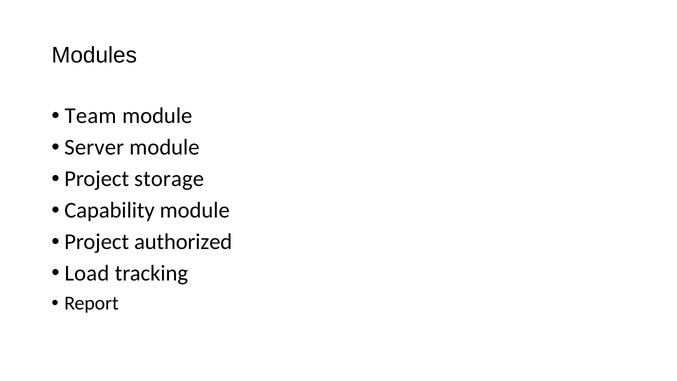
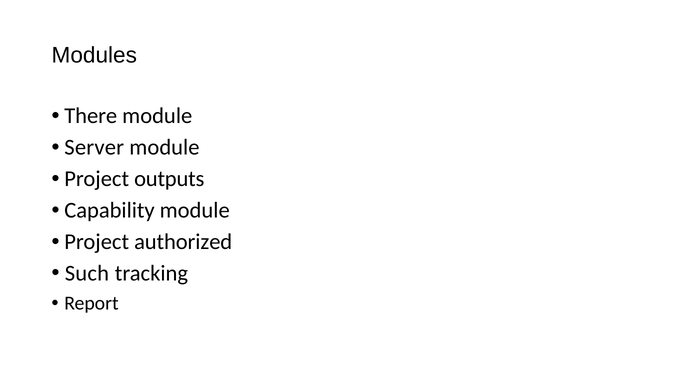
Team: Team -> There (91, 116)
storage: storage -> outputs (169, 179)
Load: Load -> Such (87, 273)
